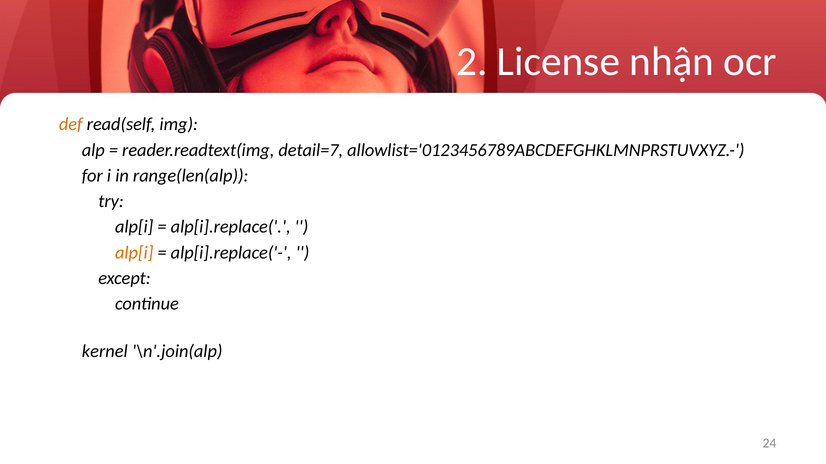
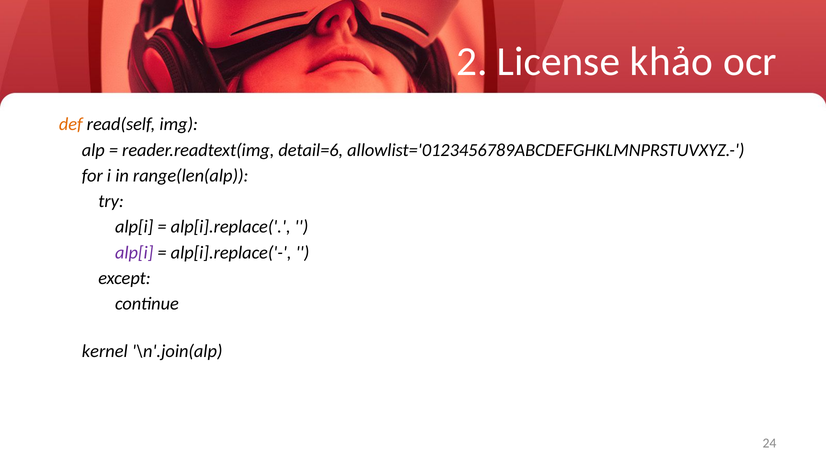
nhận: nhận -> khảo (671, 62)
detail=7: detail=7 -> detail=6 (311, 150)
alp[i colour: orange -> purple (134, 253)
